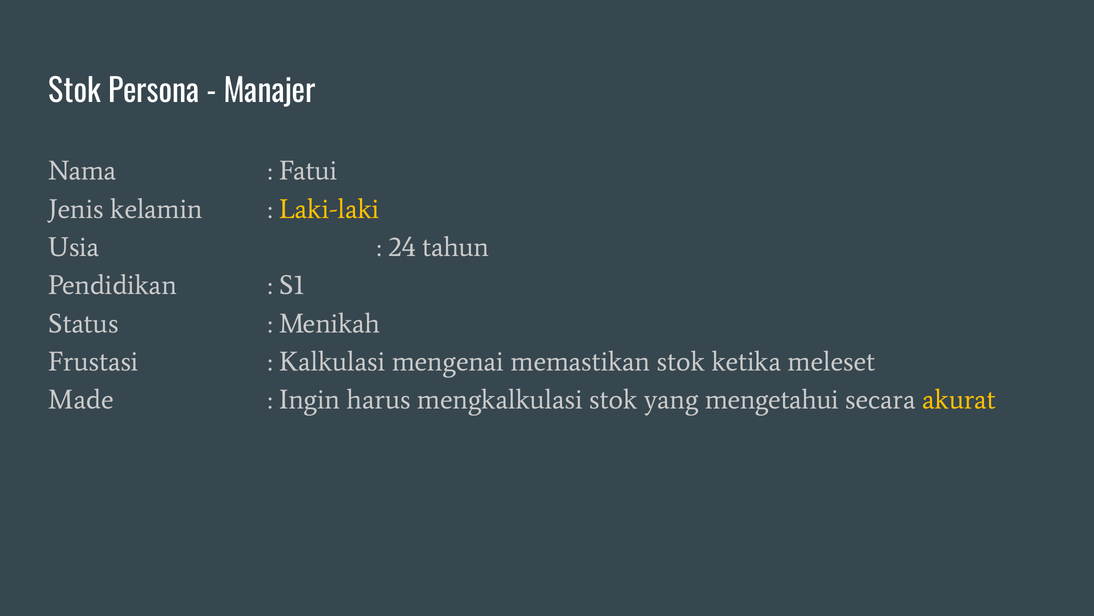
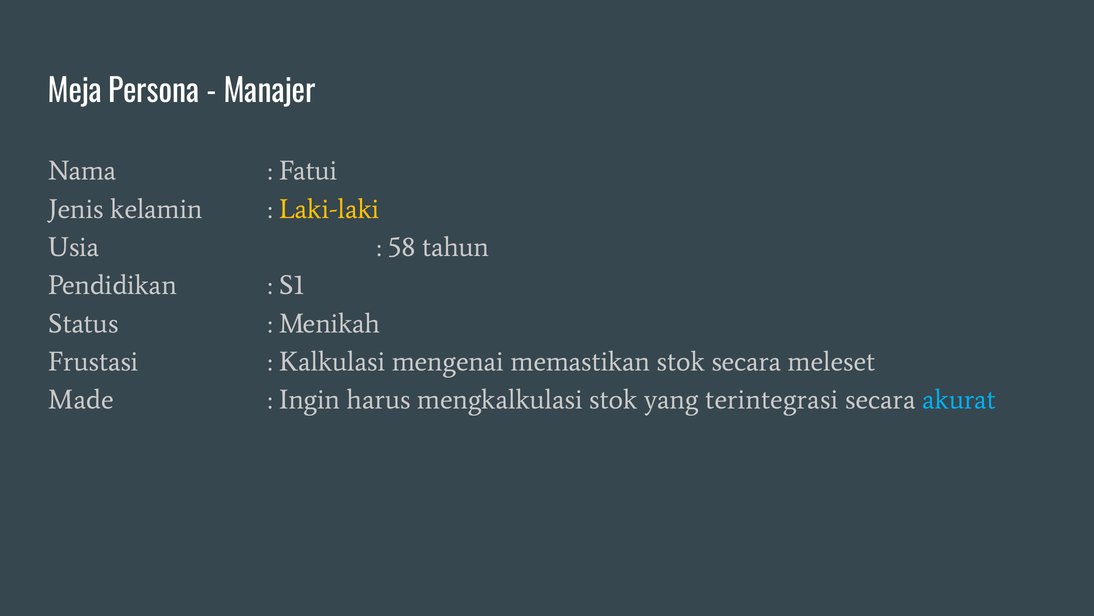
Stok: Stok -> Meja (75, 92)
24: 24 -> 58 (402, 247)
stok ketika: ketika -> secara (746, 361)
mengetahui: mengetahui -> terintegrasi (772, 400)
akurat colour: yellow -> light blue (959, 400)
